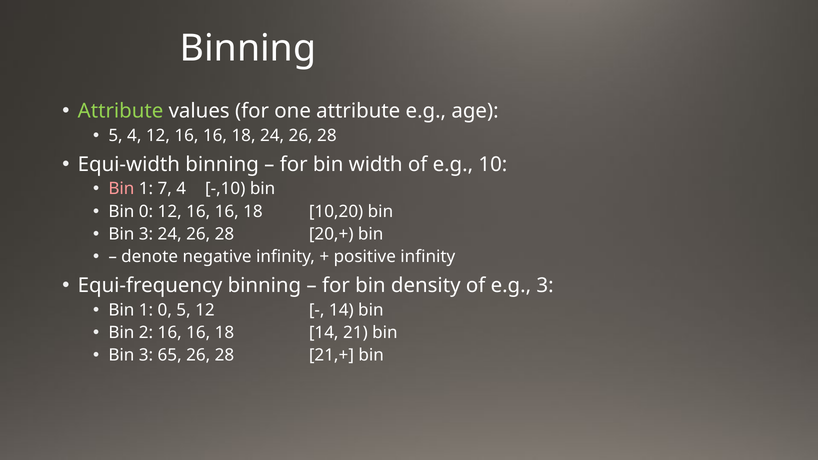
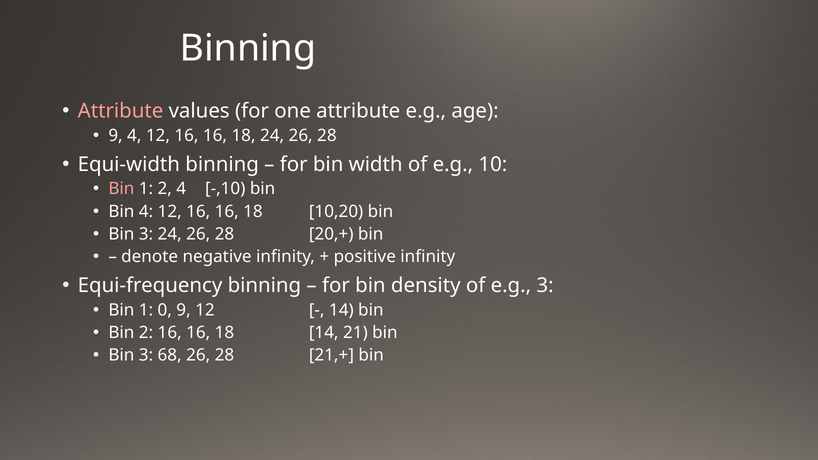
Attribute colour: light green -> pink (121, 111)
5: 5 -> 9 (116, 136)
1 7: 7 -> 2 (165, 189)
Bin 0: 0 -> 4 (146, 212)
0 5: 5 -> 9 (184, 310)
65: 65 -> 68 (170, 355)
